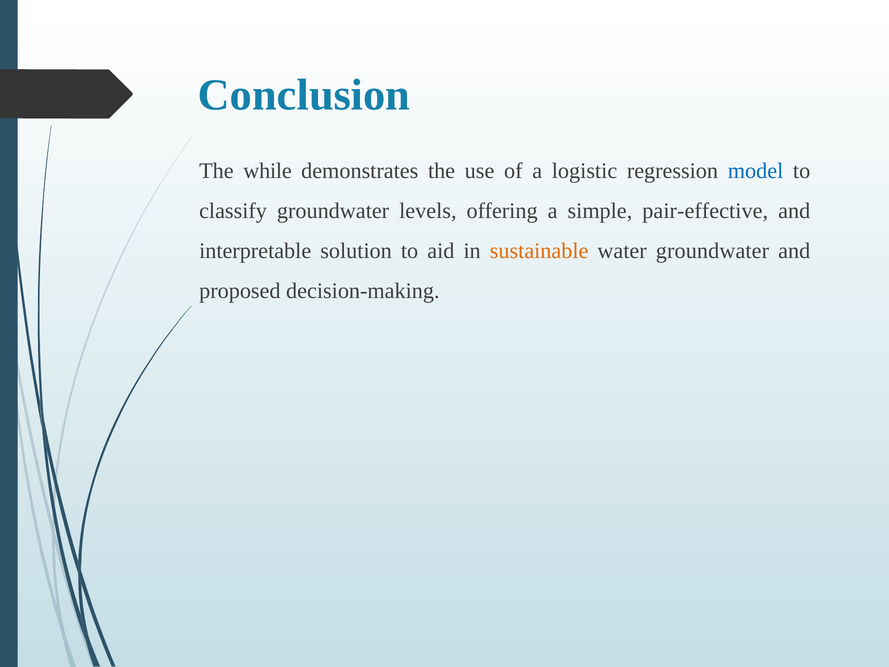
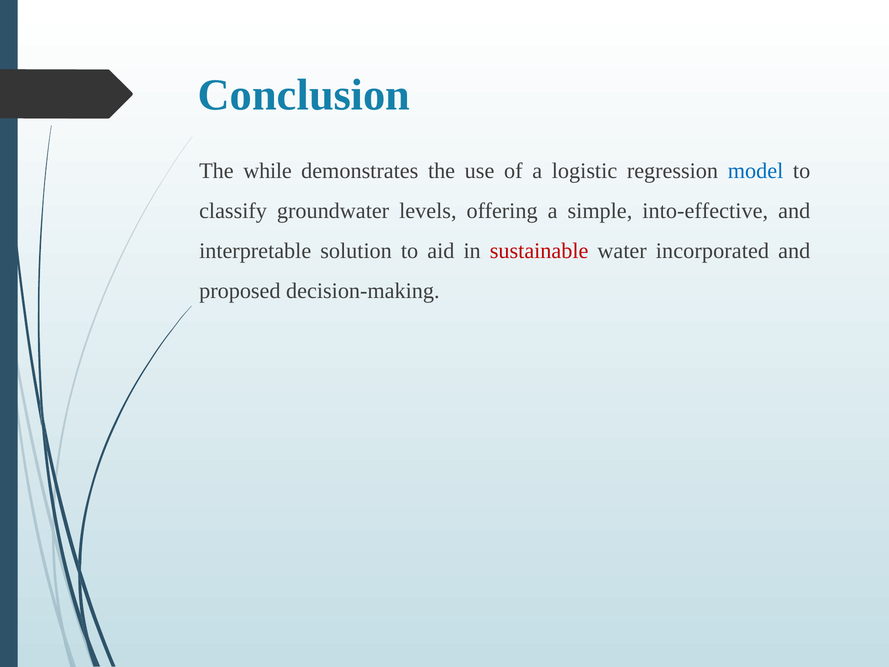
pair-effective: pair-effective -> into-effective (705, 211)
sustainable colour: orange -> red (539, 251)
water groundwater: groundwater -> incorporated (712, 251)
